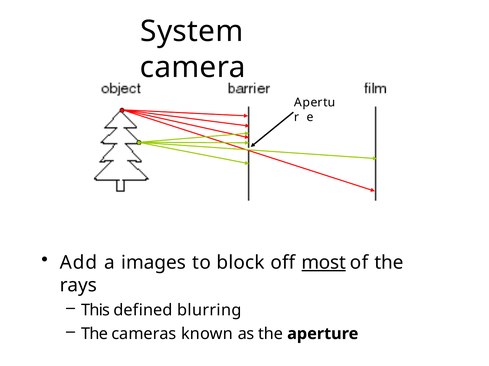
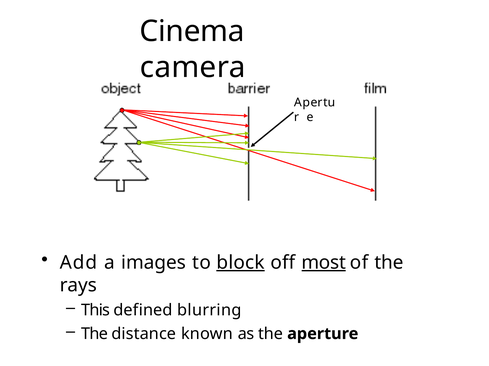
System: System -> Cinema (192, 32)
block underline: none -> present (241, 263)
cameras: cameras -> distance (144, 334)
